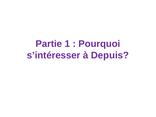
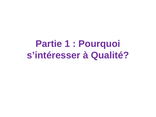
Depuis: Depuis -> Qualité (110, 55)
